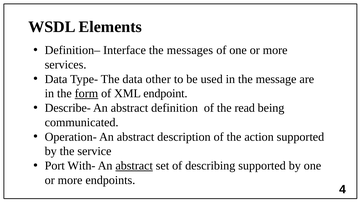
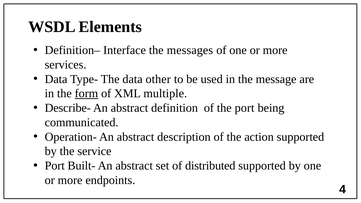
endpoint: endpoint -> multiple (165, 94)
the read: read -> port (245, 108)
With-: With- -> Built- (81, 166)
abstract underline: present -> none (134, 166)
describing: describing -> distributed (210, 166)
